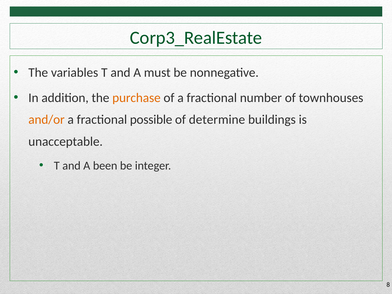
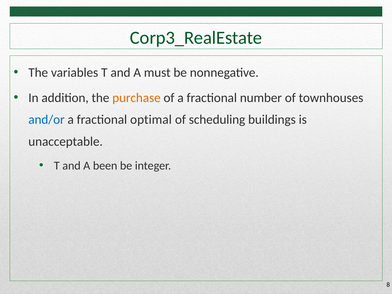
and/or colour: orange -> blue (46, 120)
possible: possible -> optimal (151, 120)
determine: determine -> scheduling (217, 120)
